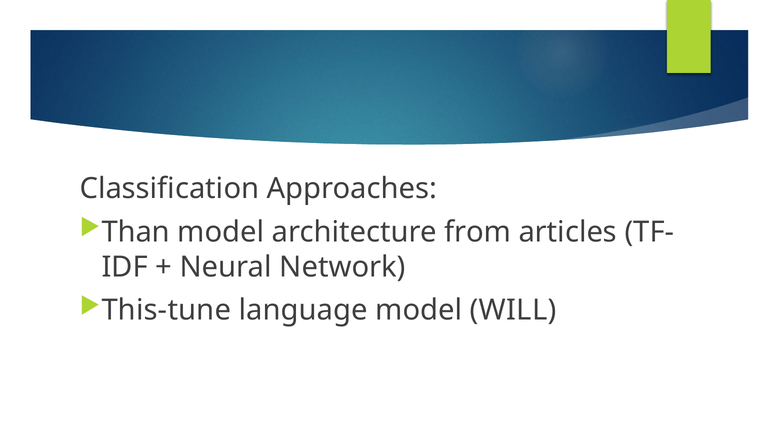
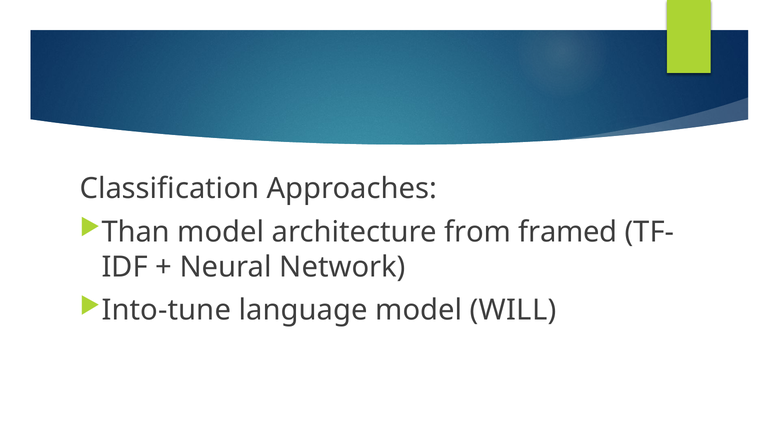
articles: articles -> framed (568, 232)
This-tune: This-tune -> Into-tune (166, 310)
